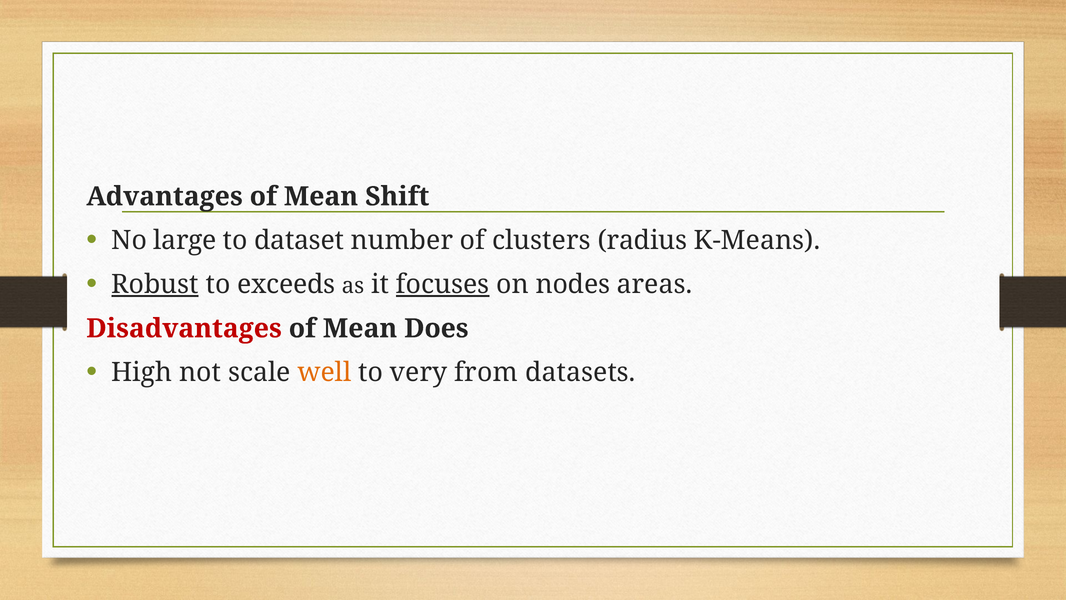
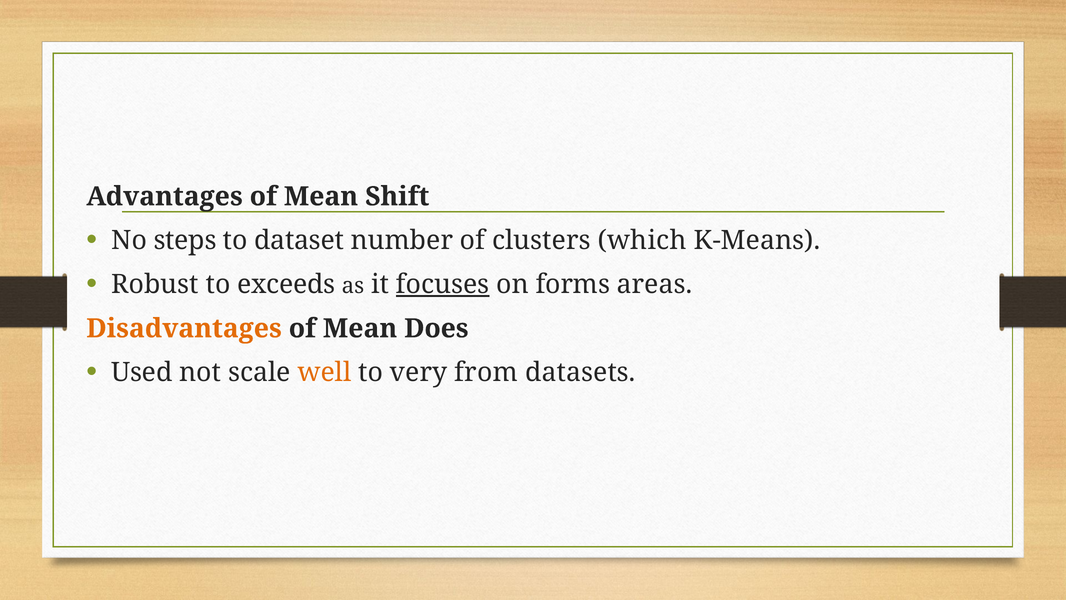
large: large -> steps (185, 240)
radius: radius -> which (642, 240)
Robust underline: present -> none (155, 284)
nodes: nodes -> forms (573, 284)
Disadvantages colour: red -> orange (184, 328)
High: High -> Used (142, 372)
